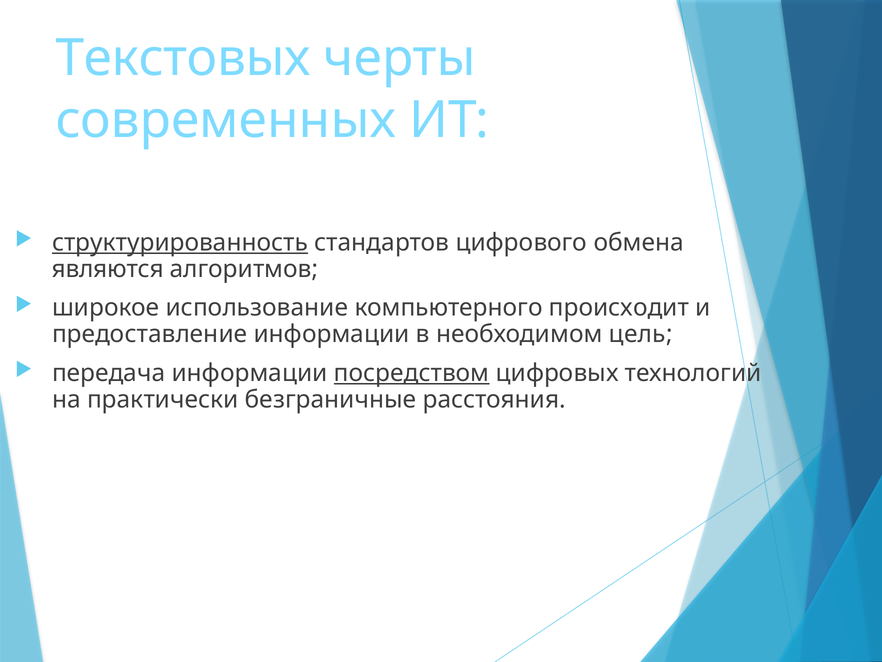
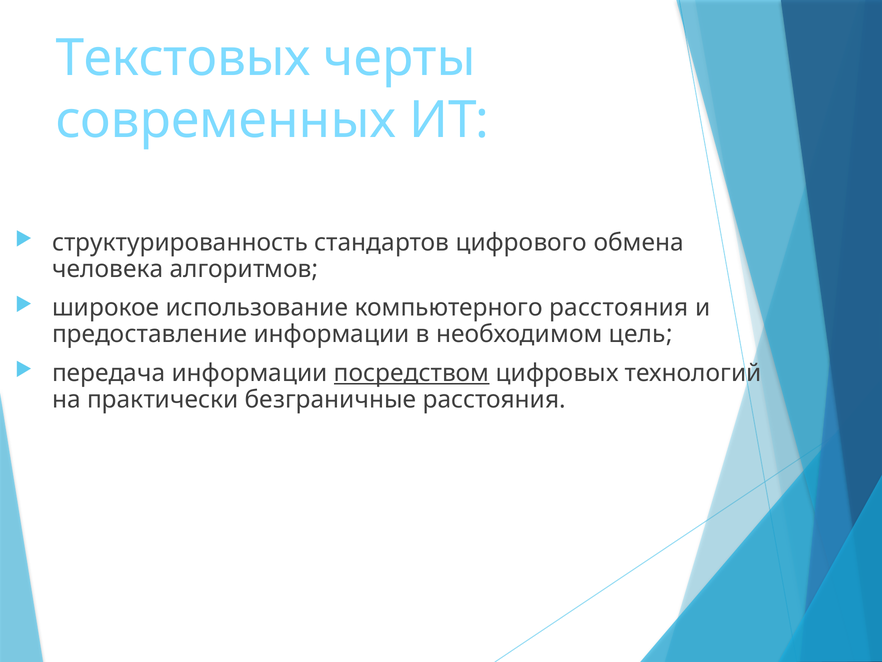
структурированность underline: present -> none (180, 242)
являются: являются -> человека (108, 269)
компьютерного происходит: происходит -> расстояния (619, 308)
